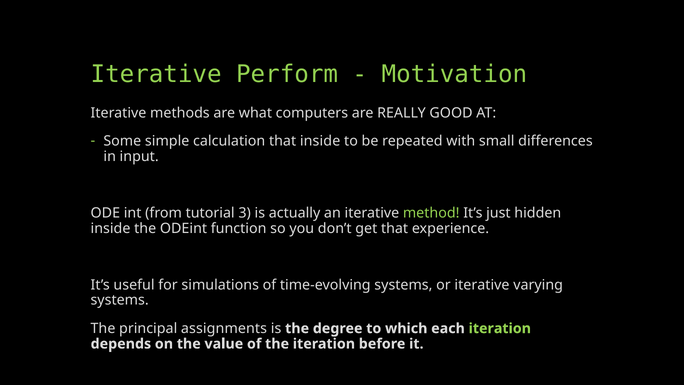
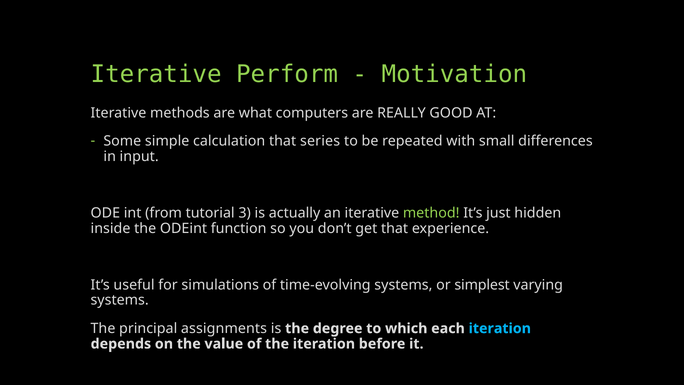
that inside: inside -> series (320, 141)
or iterative: iterative -> simplest (482, 285)
iteration colour: light green -> light blue (500, 328)
